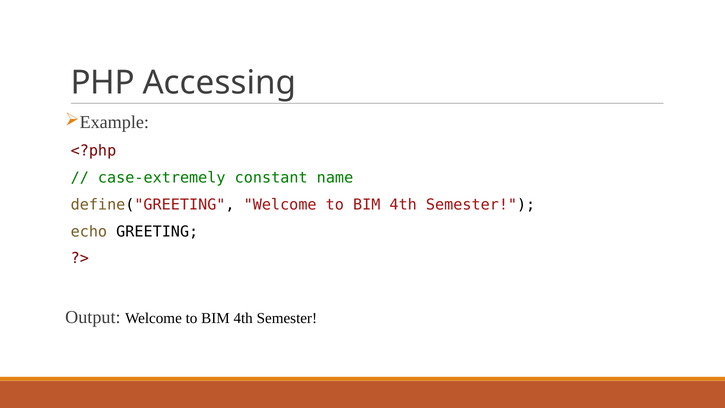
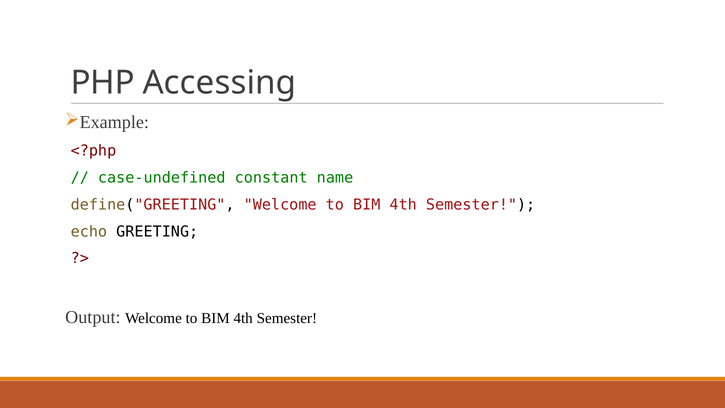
case-extremely: case-extremely -> case-undefined (162, 178)
